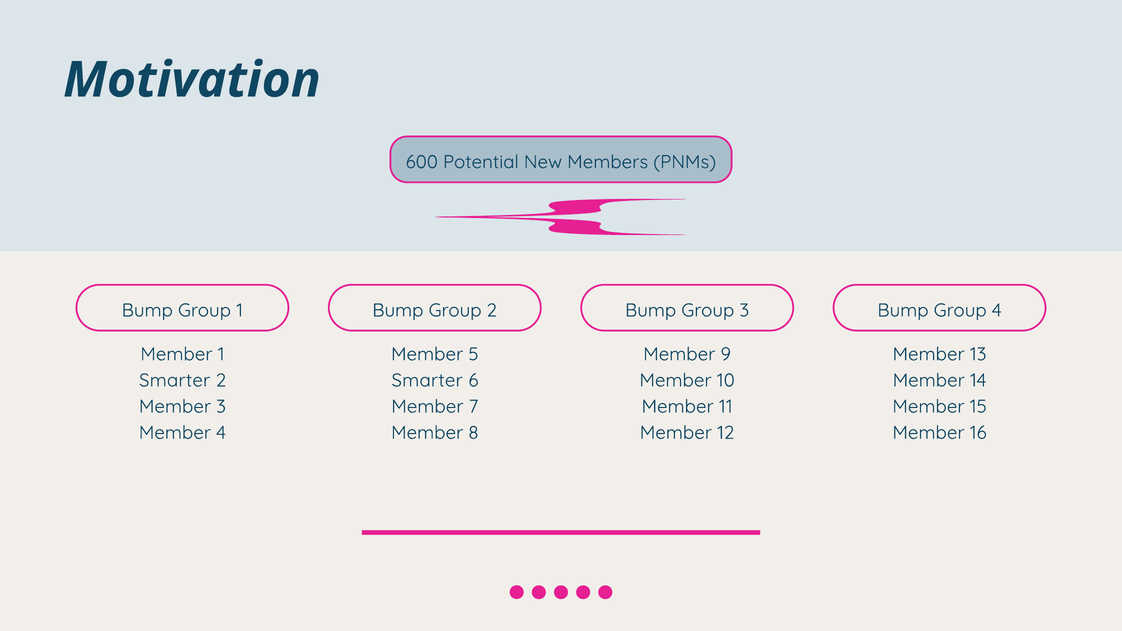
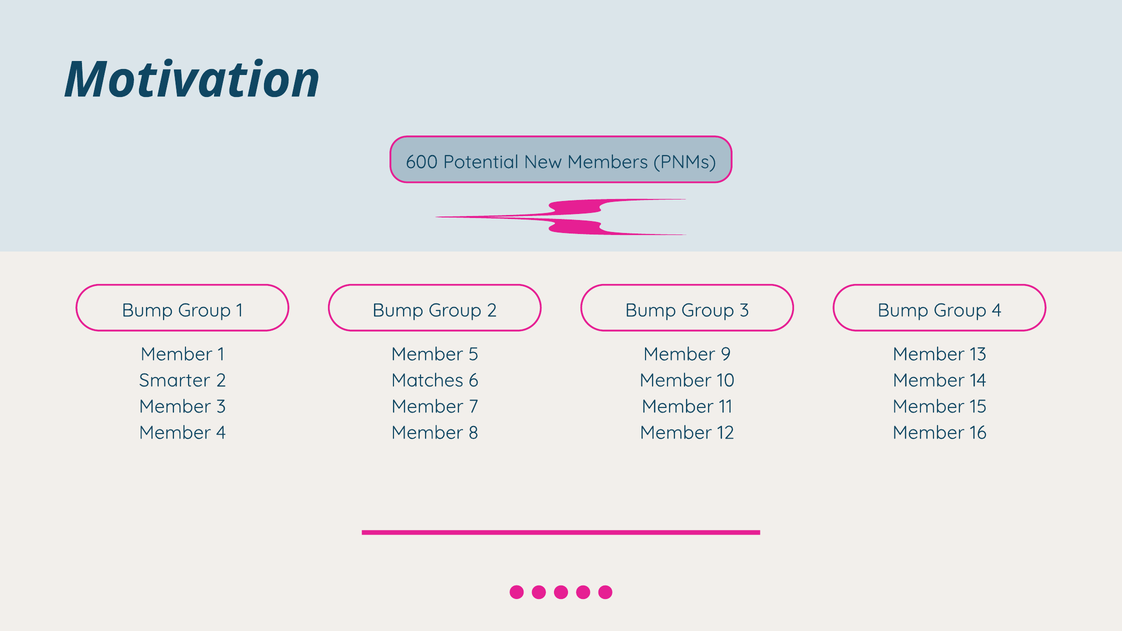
Smarter: Smarter -> Matches (427, 380)
